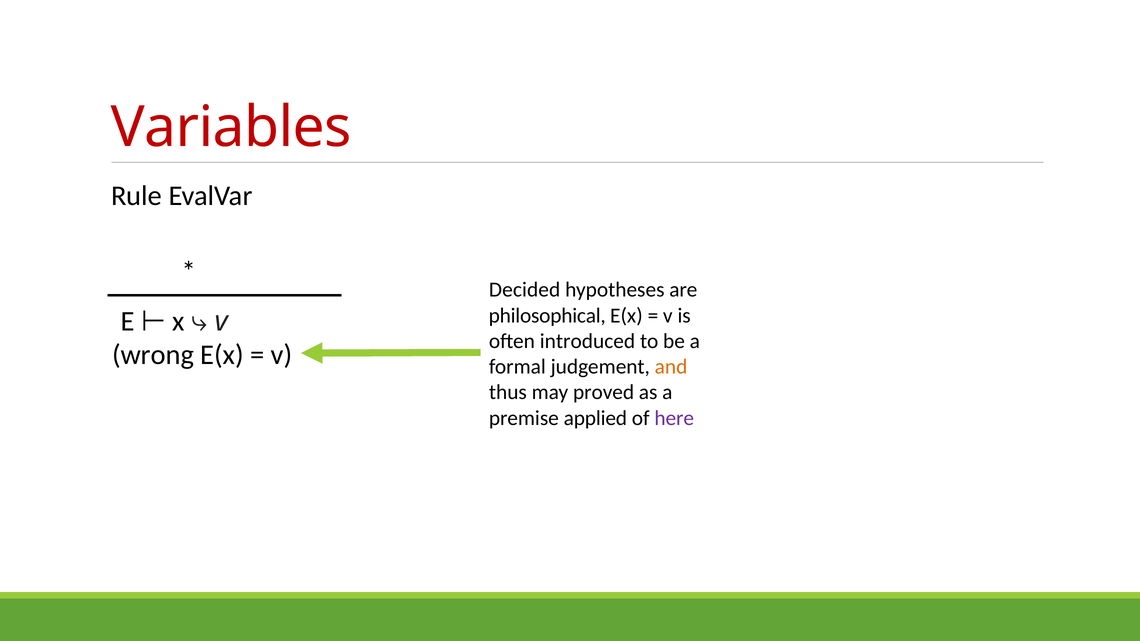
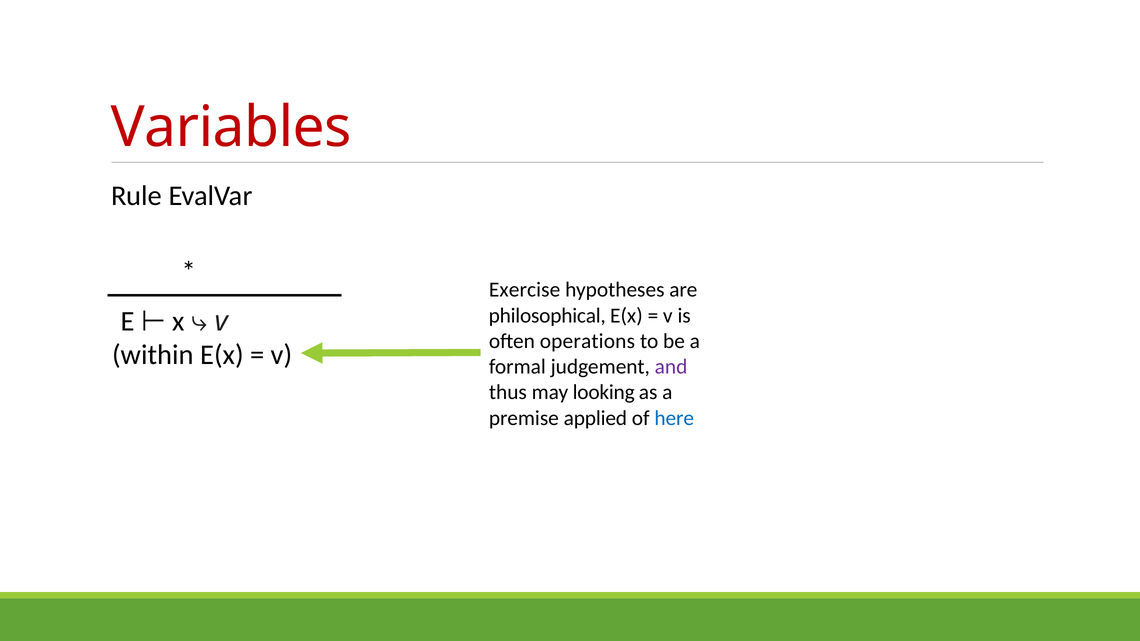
Decided: Decided -> Exercise (525, 290)
introduced: introduced -> operations (587, 341)
wrong: wrong -> within (153, 355)
and colour: orange -> purple (671, 367)
proved: proved -> looking (604, 393)
here colour: purple -> blue (674, 418)
